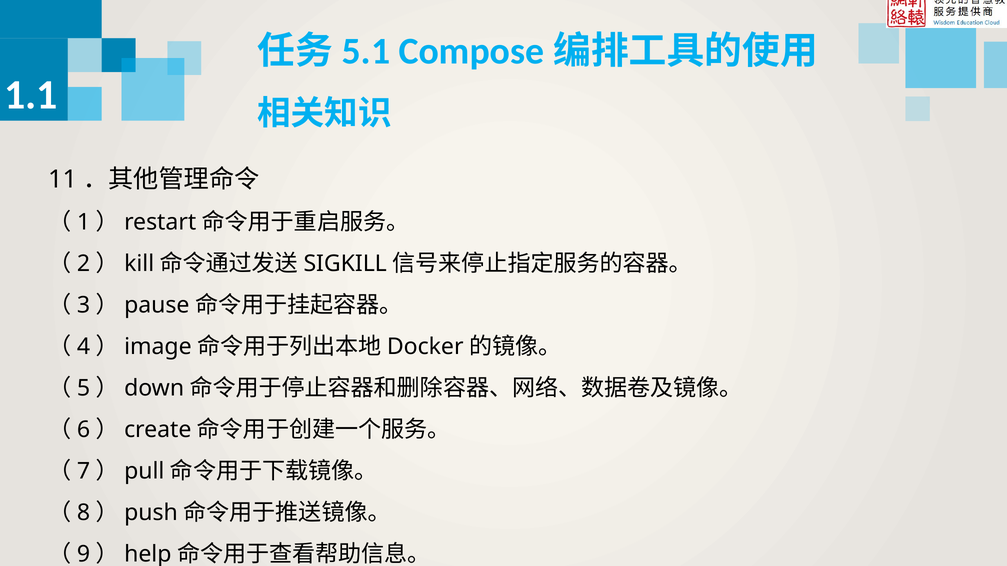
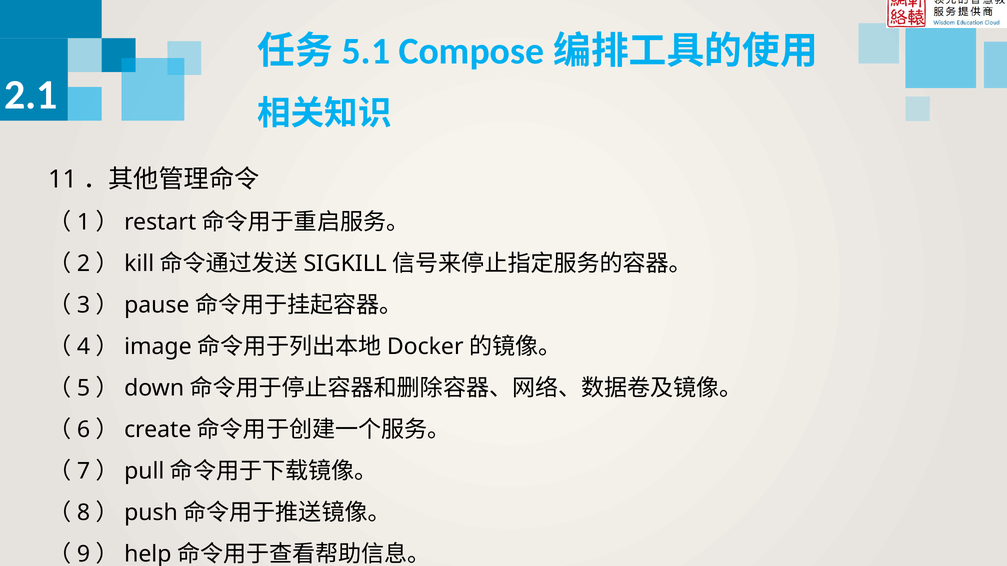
1.1: 1.1 -> 2.1 (31, 95)
